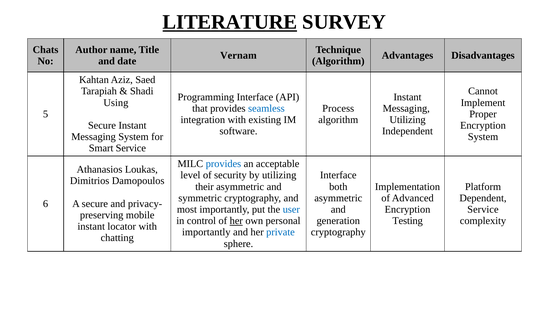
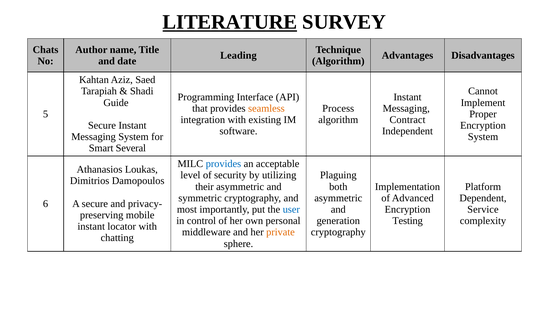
Vernam: Vernam -> Leading (238, 55)
Using: Using -> Guide (116, 103)
seamless colour: blue -> orange (266, 108)
Utilizing: Utilizing -> Contract (408, 120)
Smart Service: Service -> Several (131, 148)
Interface: Interface -> Plaguing (338, 175)
her underline: present -> none (236, 221)
importantly: importantly -> middleware (206, 232)
private colour: blue -> orange (280, 232)
